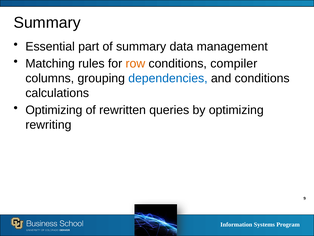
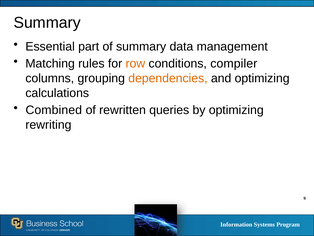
dependencies colour: blue -> orange (168, 78)
and conditions: conditions -> optimizing (262, 78)
Optimizing: Optimizing -> Combined (54, 110)
